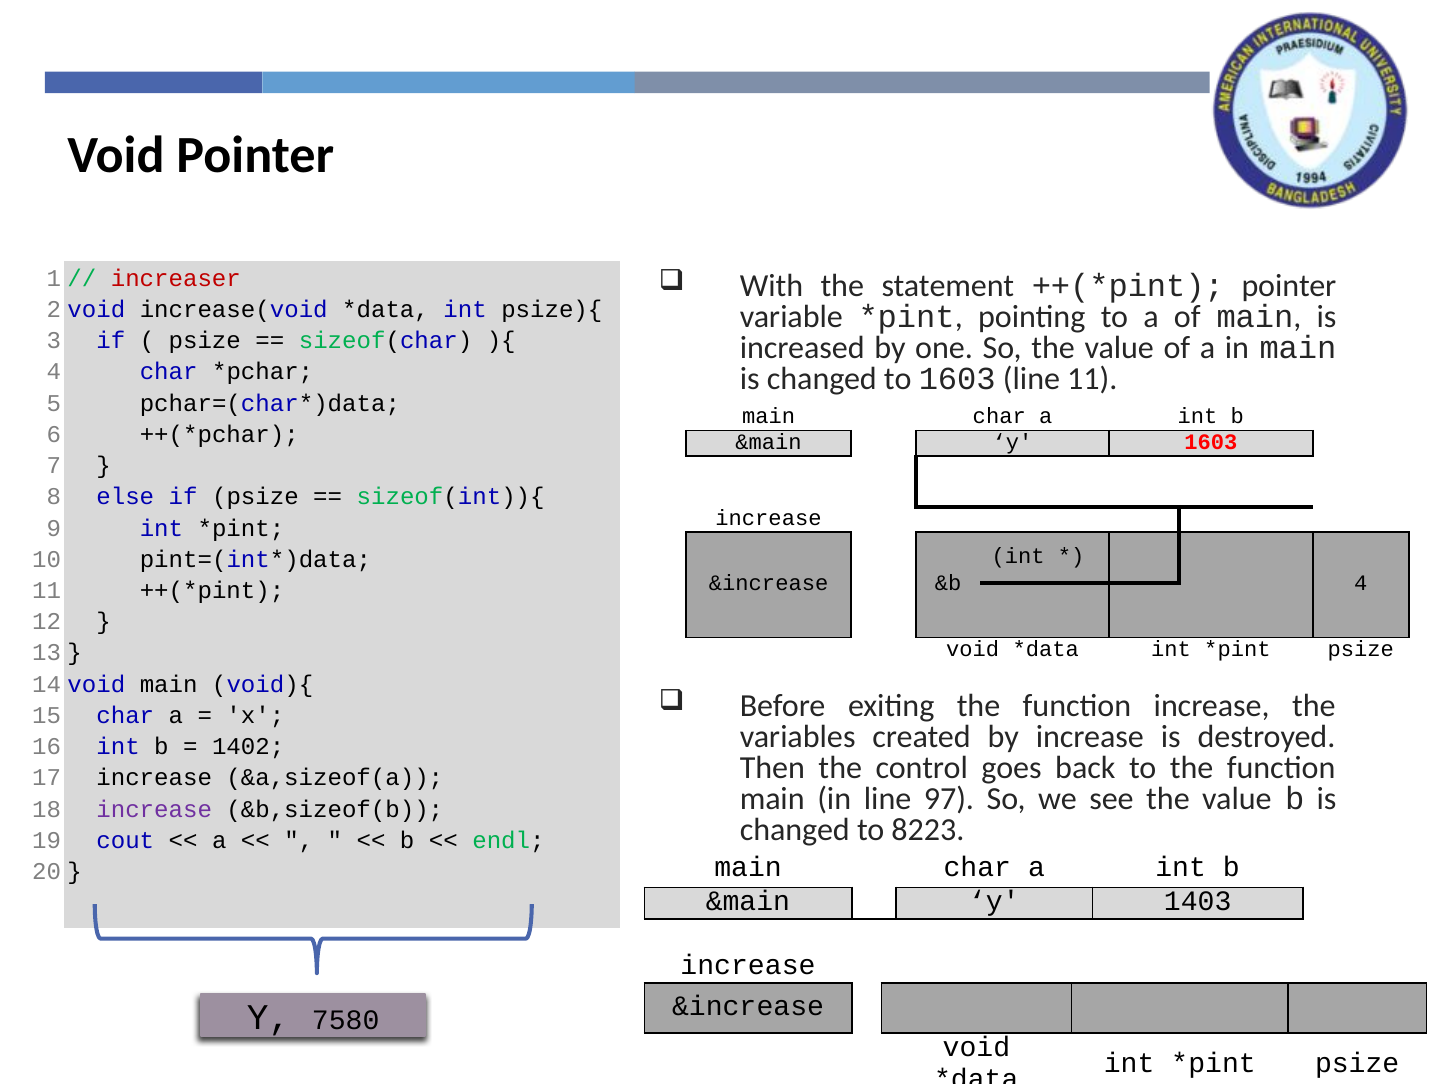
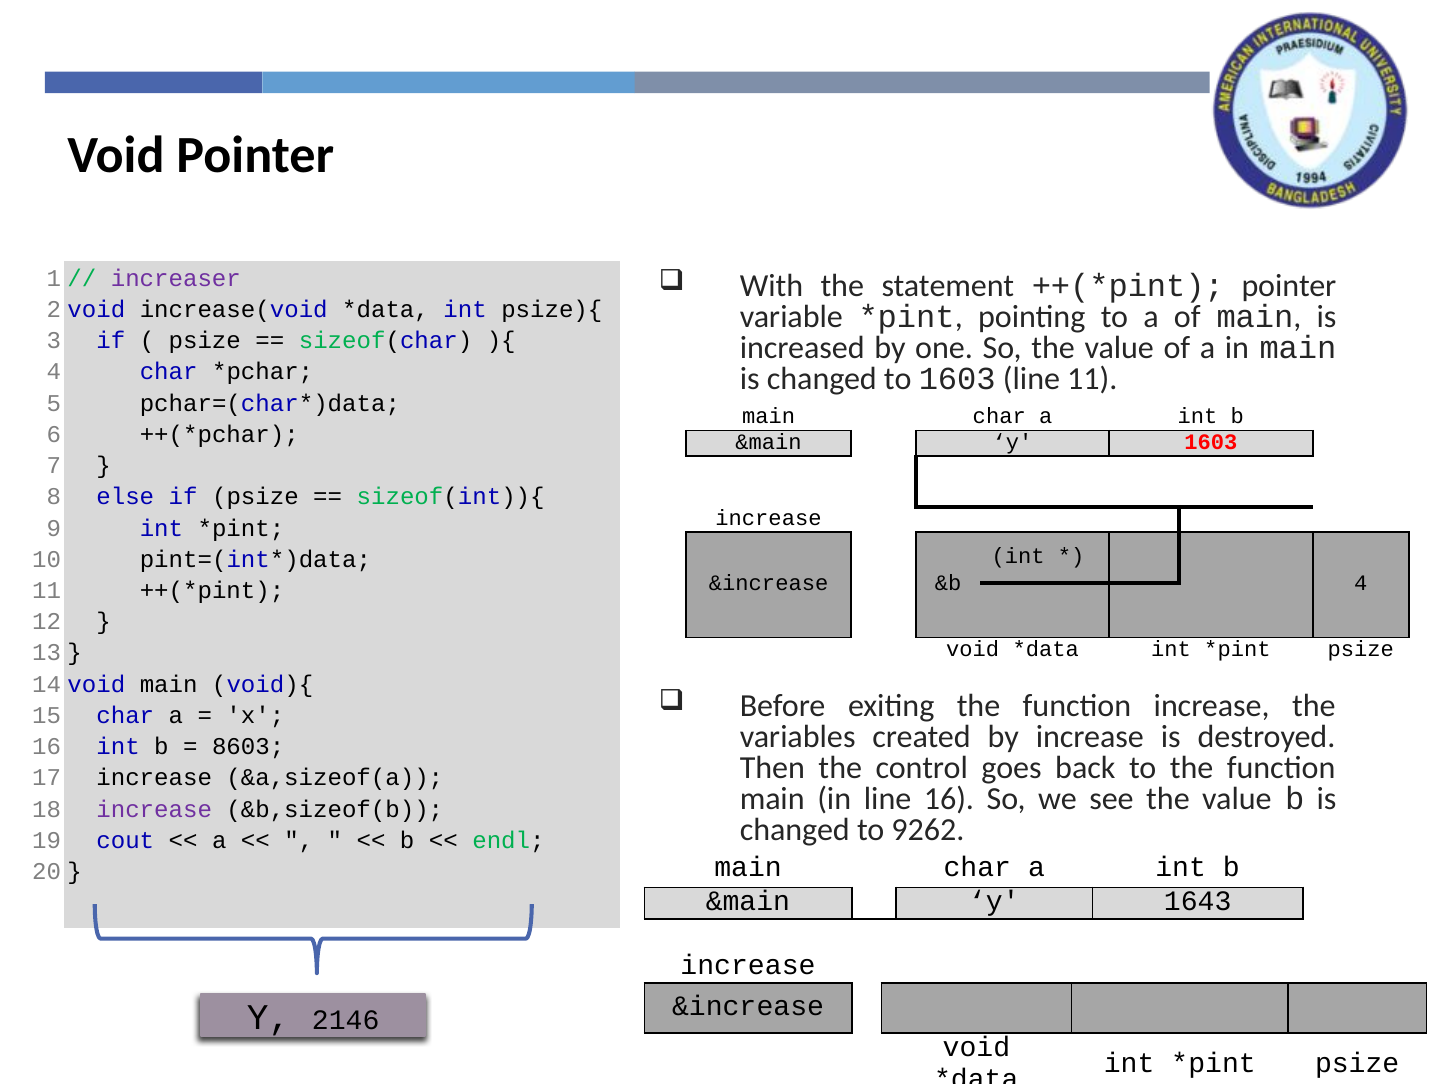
increaser colour: red -> purple (176, 278)
1402: 1402 -> 8603 (248, 747)
line 97: 97 -> 16 (949, 799)
8223: 8223 -> 9262 (928, 830)
1403: 1403 -> 1643 (1198, 902)
7580: 7580 -> 2146 (346, 1020)
